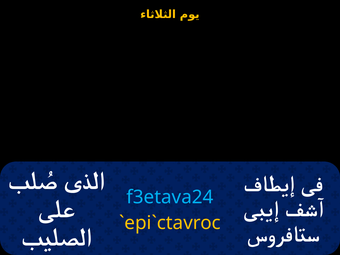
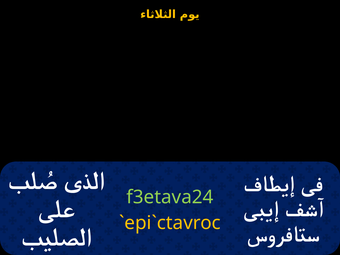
f3etava24 colour: light blue -> light green (170, 197)
